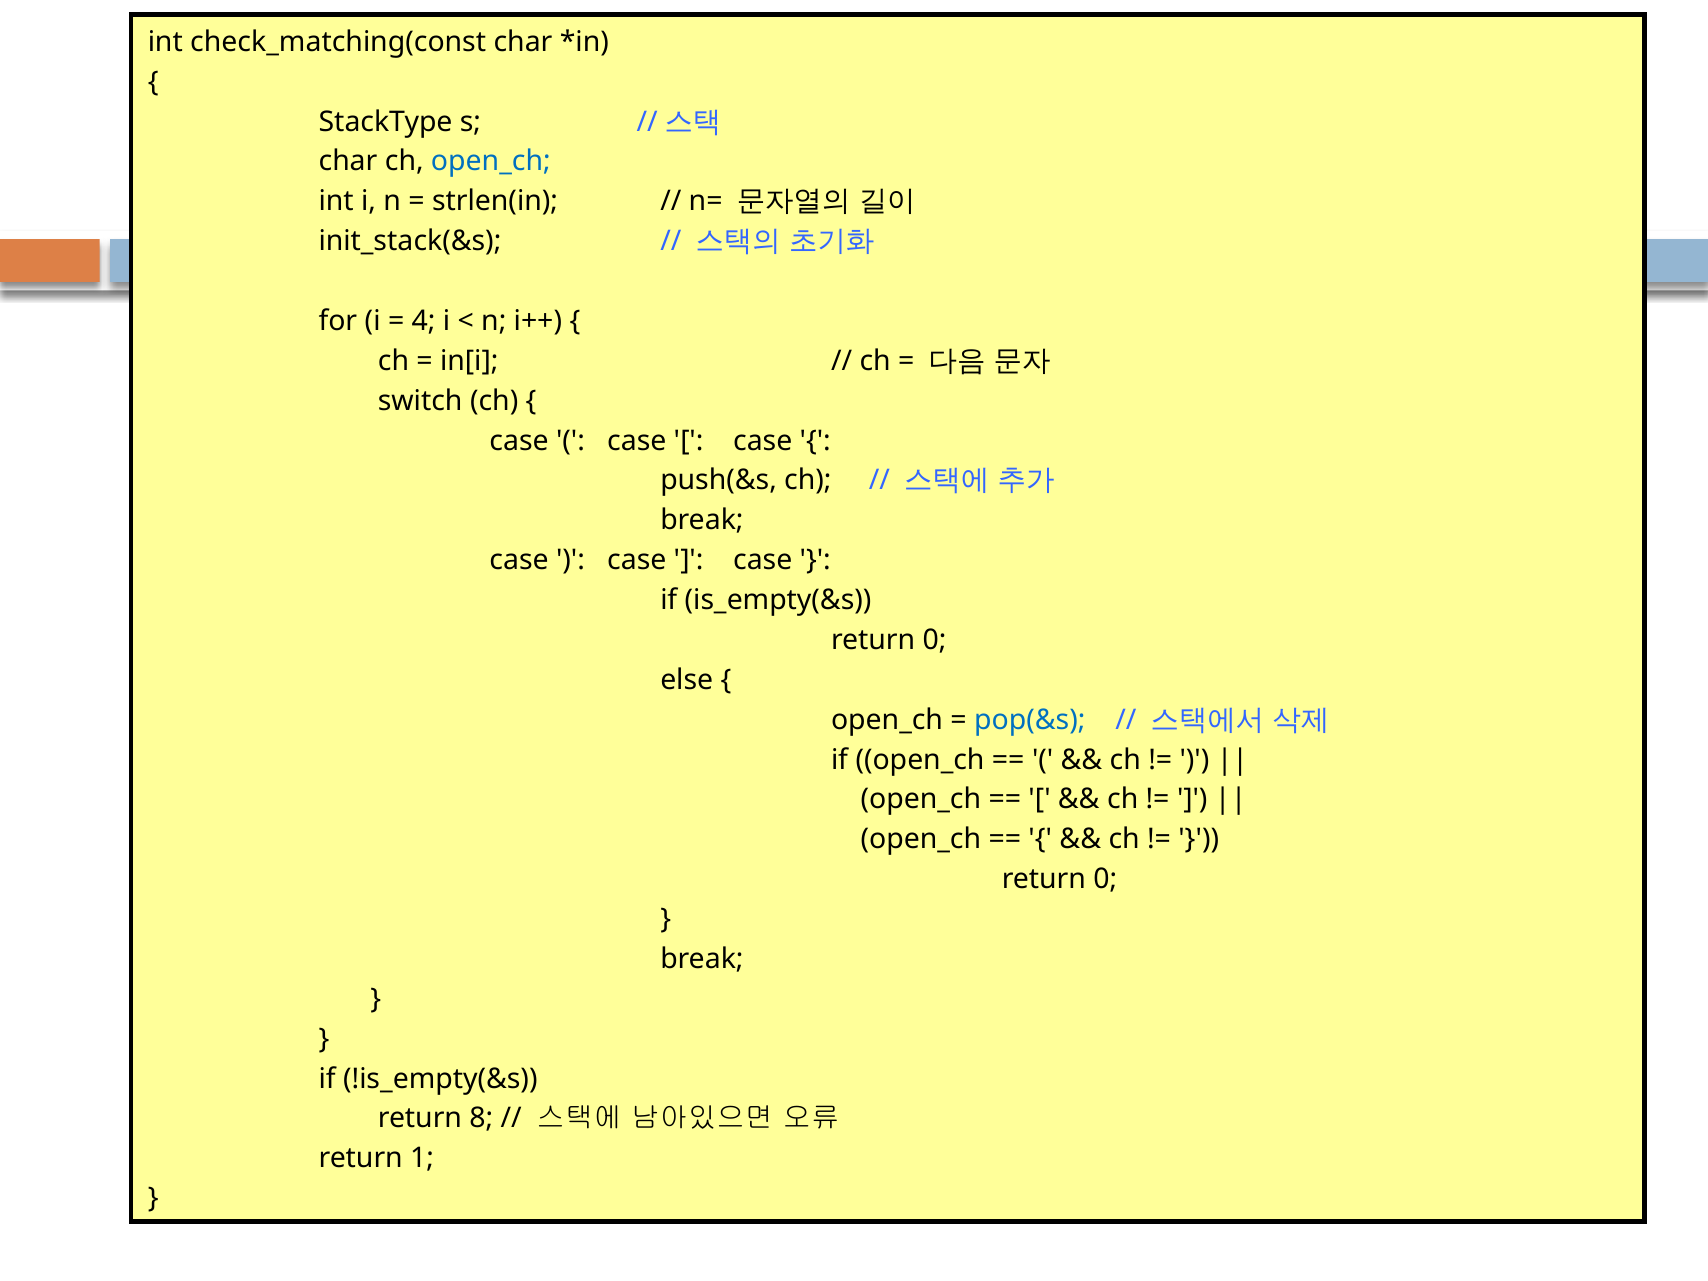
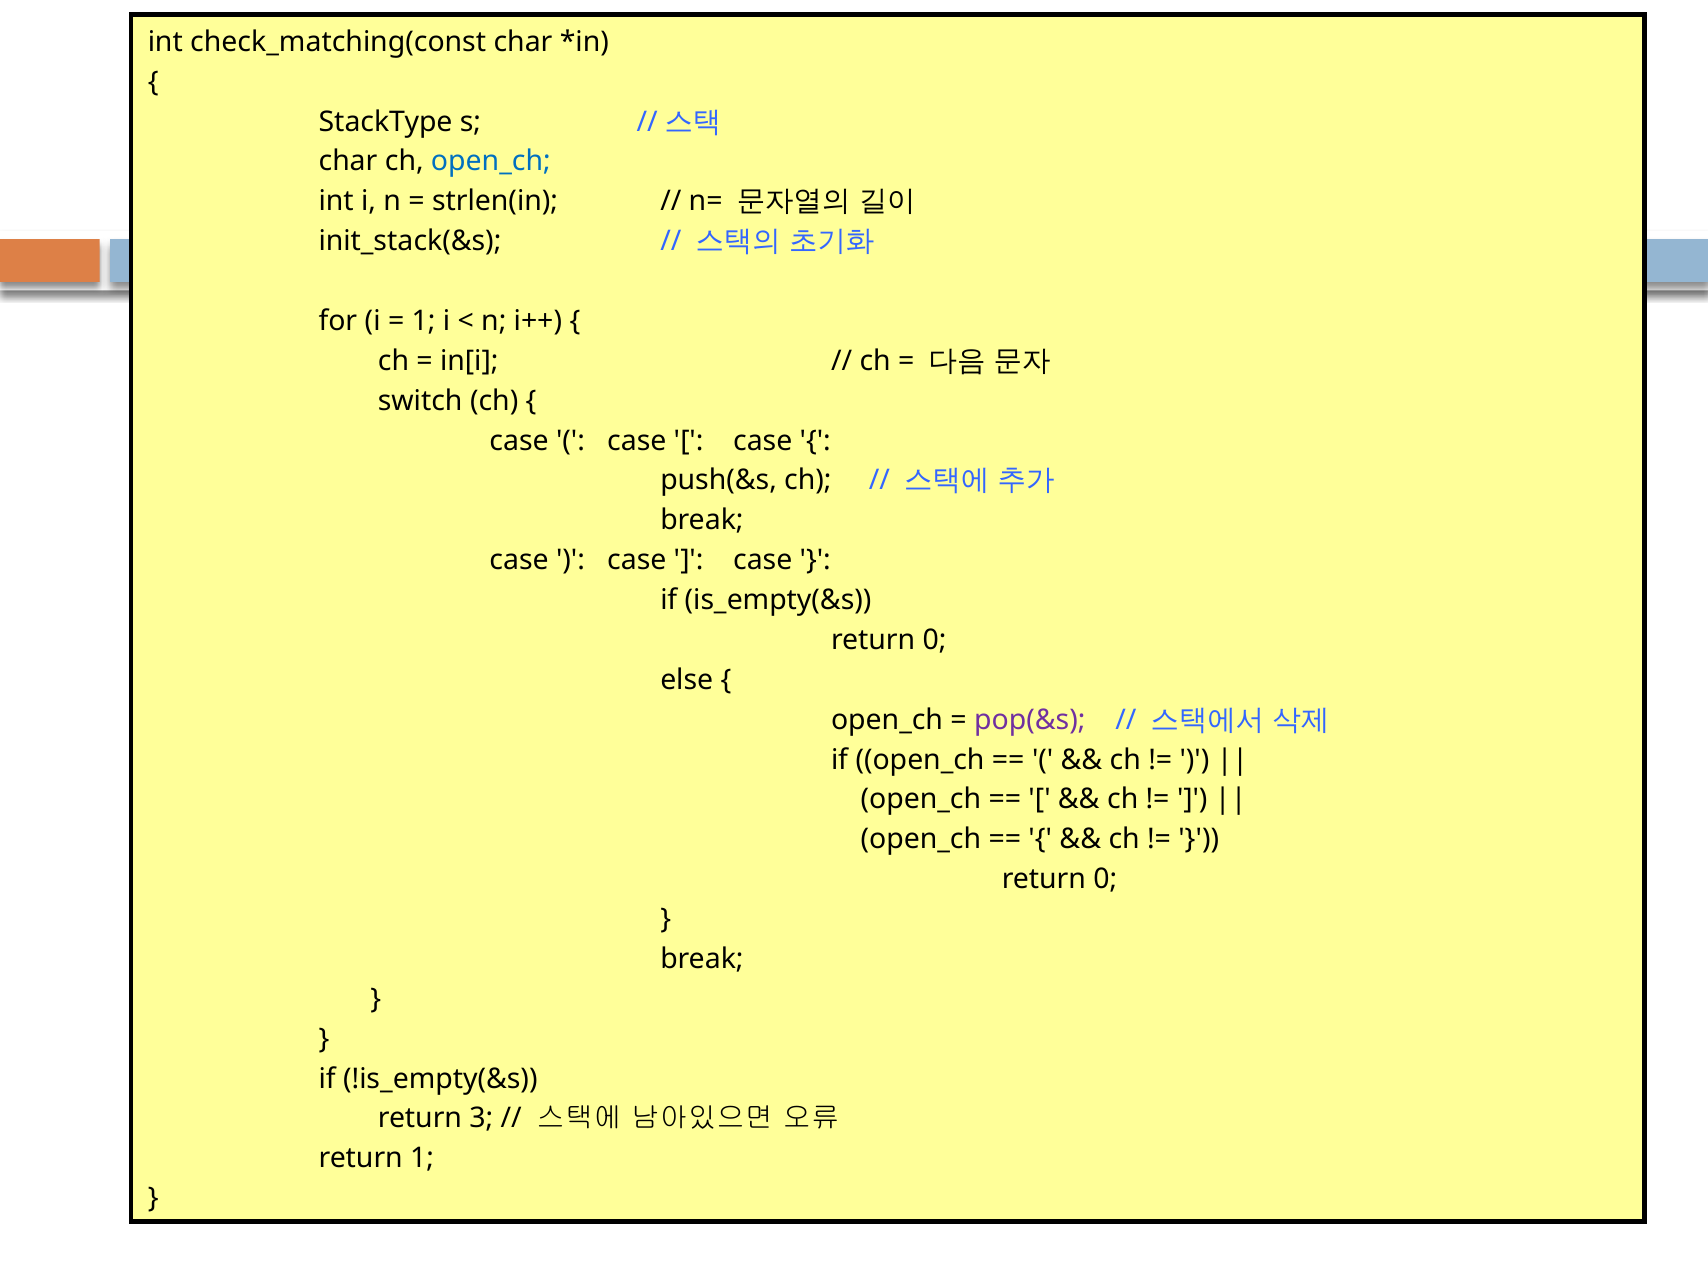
4: 4 -> 1 (424, 321)
pop(&s colour: blue -> purple (1030, 720)
8: 8 -> 3 (481, 1119)
